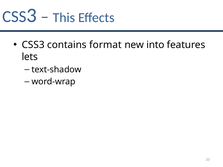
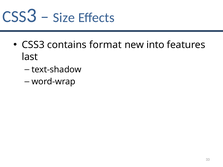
This: This -> Size (64, 18)
lets: lets -> last (30, 57)
